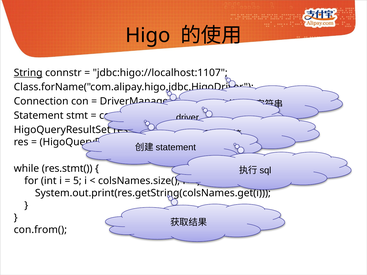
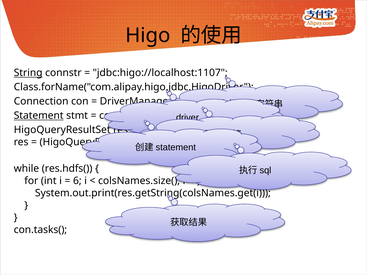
Statement underline: none -> present (39, 116)
res.stmt(: res.stmt( -> res.hdfs( (67, 169)
5: 5 -> 6 (77, 181)
con.from(: con.from( -> con.tasks( (40, 230)
